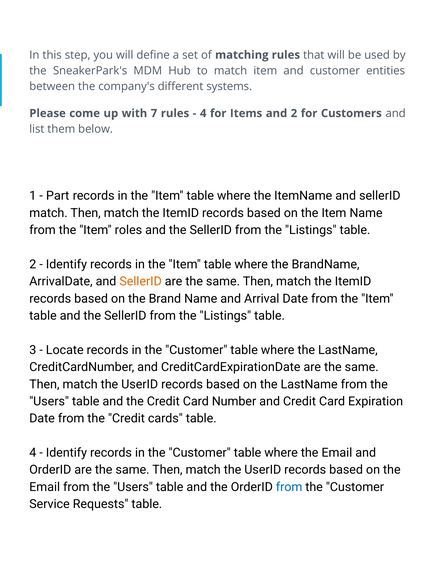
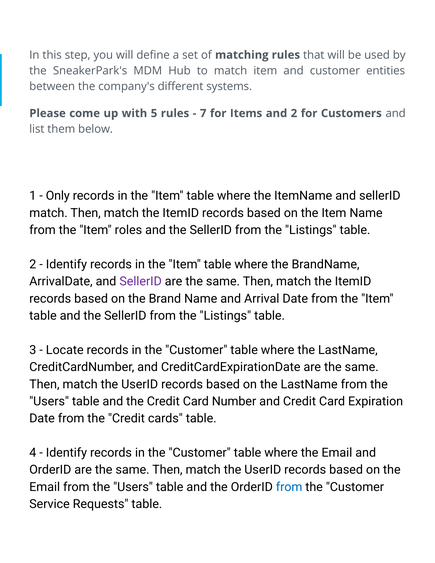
7: 7 -> 5 (154, 113)
4: 4 -> 7 (203, 113)
Part: Part -> Only (58, 196)
SellerID colour: orange -> purple (141, 281)
